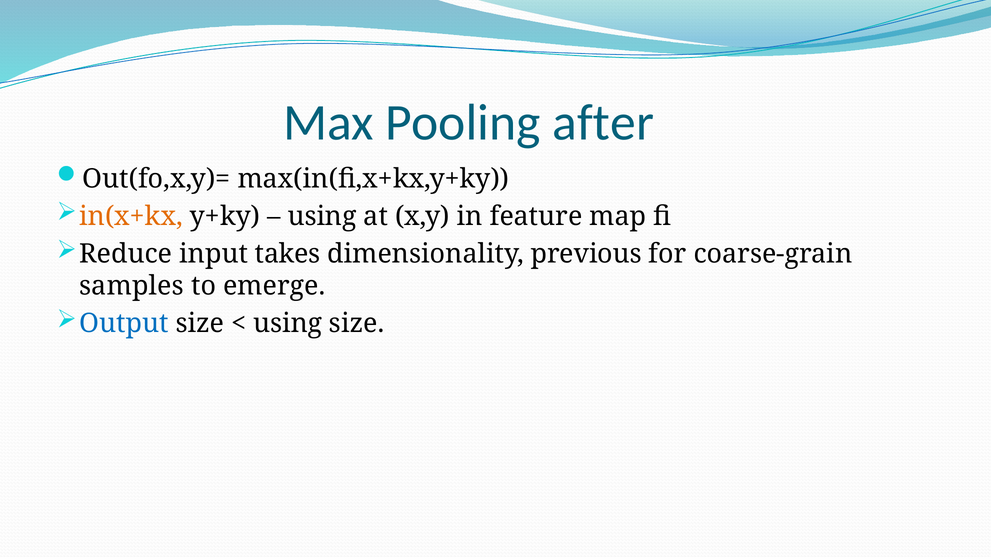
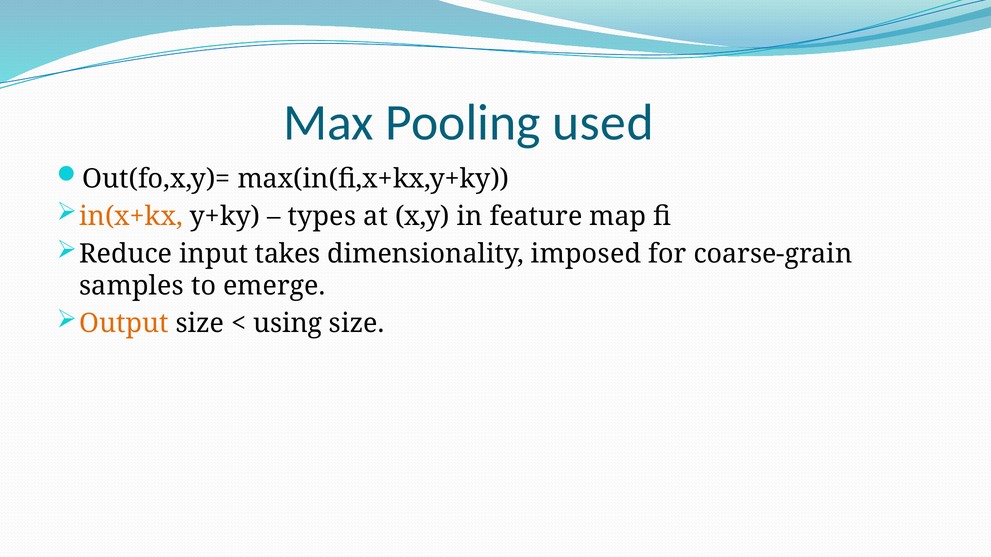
after: after -> used (603, 123)
using: using -> types (322, 216)
previous: previous -> imposed (586, 254)
Output colour: blue -> orange (124, 324)
